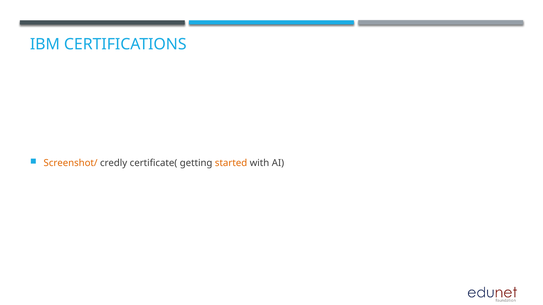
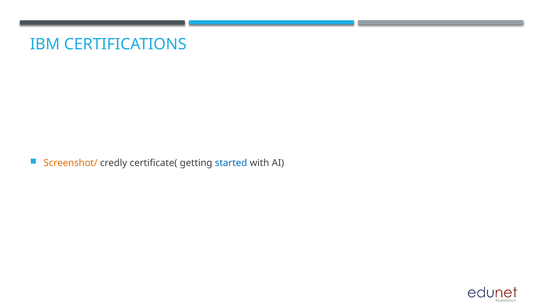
started colour: orange -> blue (231, 163)
